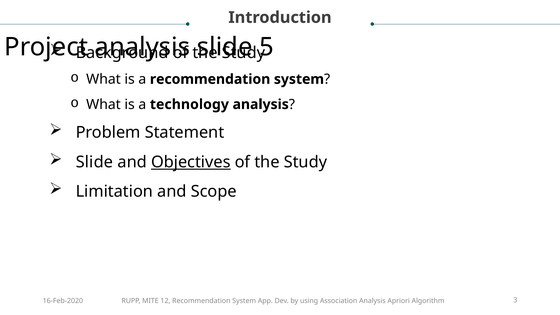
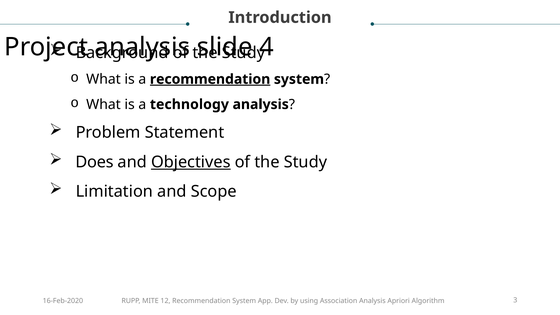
5: 5 -> 4 (267, 47)
recommendation underline: none -> present (210, 79)
Slide: Slide -> Does (95, 162)
